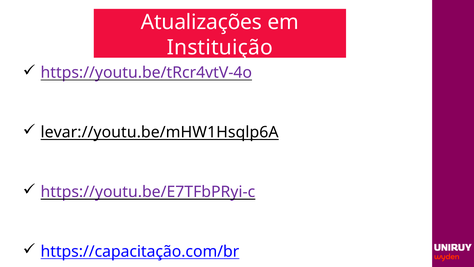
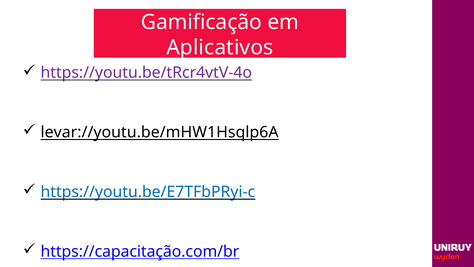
Atualizações: Atualizações -> Gamificação (201, 22)
Instituição: Instituição -> Aplicativos (220, 47)
https://youtu.be/E7TFbPRyi-c colour: purple -> blue (148, 192)
